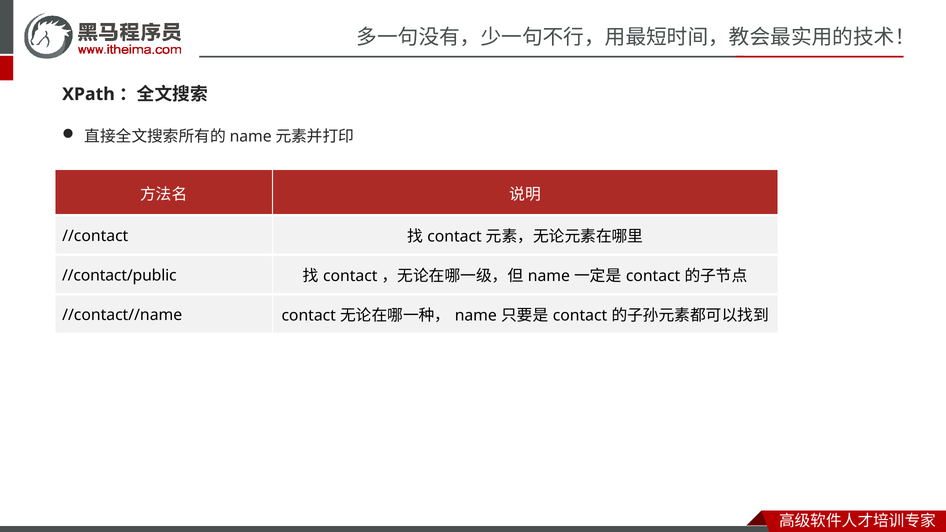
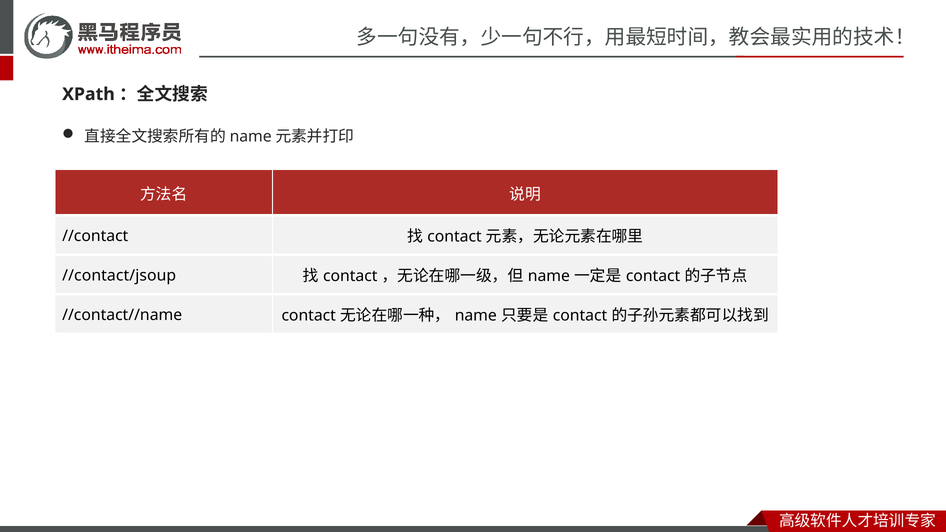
//contact/public: //contact/public -> //contact/jsoup (119, 275)
